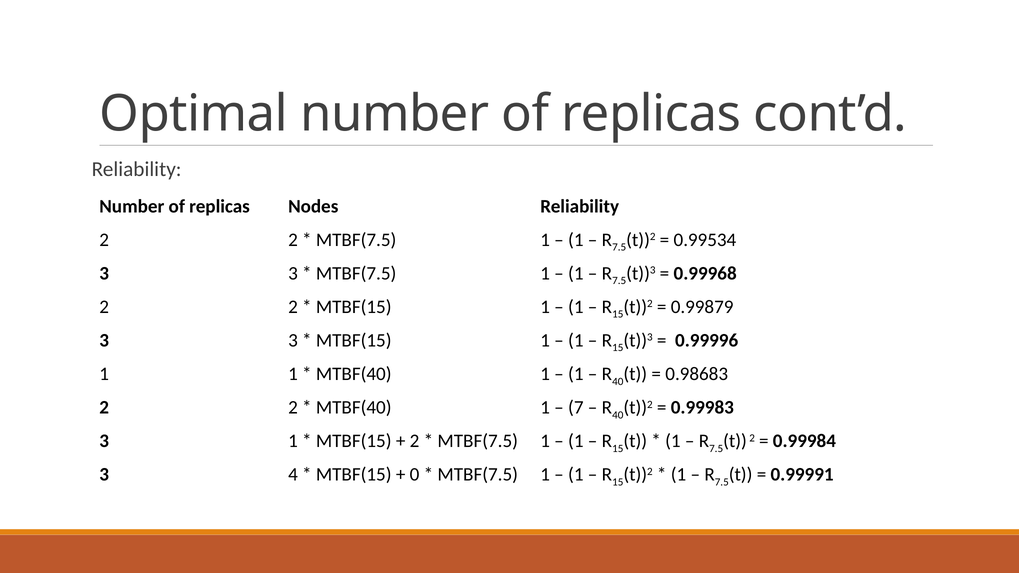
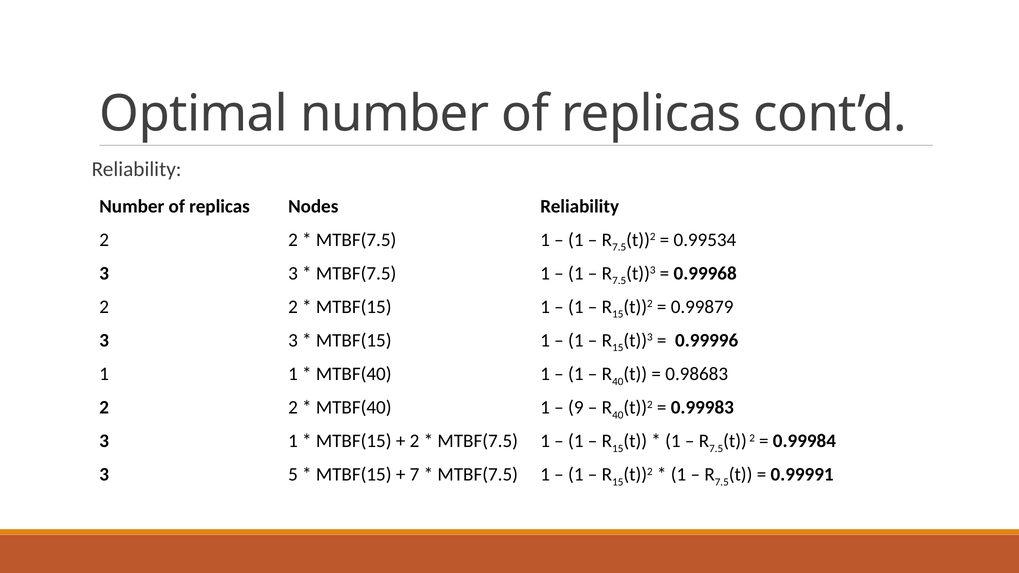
7: 7 -> 9 (576, 408)
4: 4 -> 5 (293, 475)
0: 0 -> 7 (414, 475)
